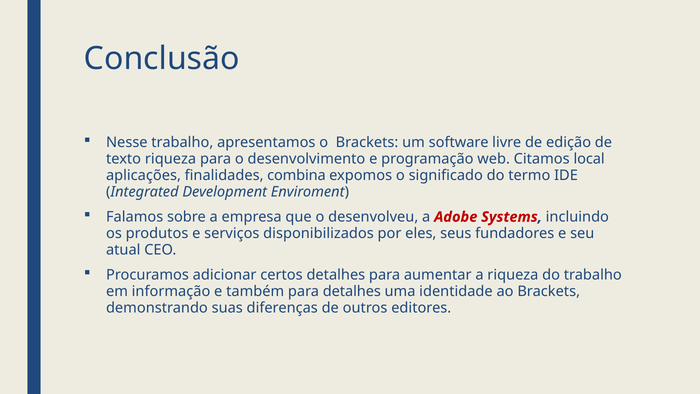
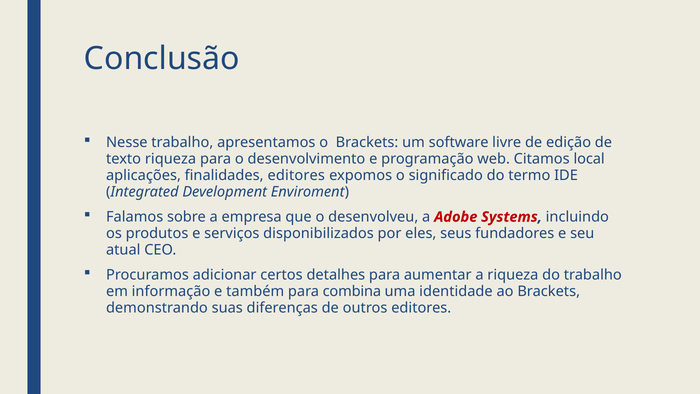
finalidades combina: combina -> editores (296, 175)
para detalhes: detalhes -> combina (352, 291)
